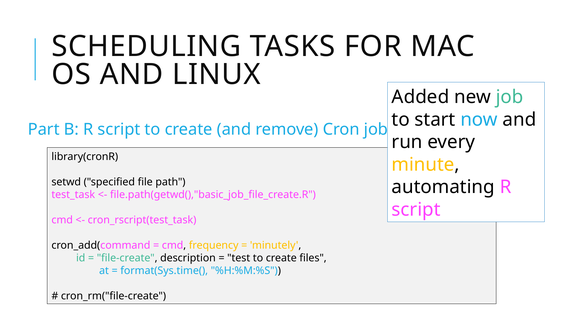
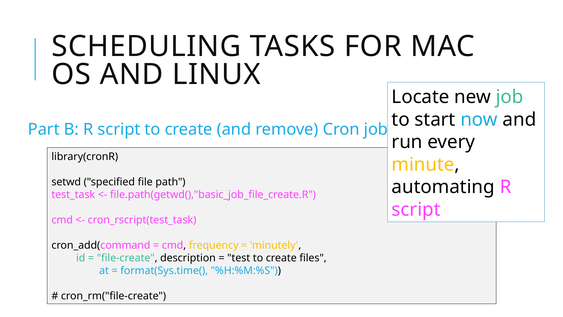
Added: Added -> Locate (420, 97)
